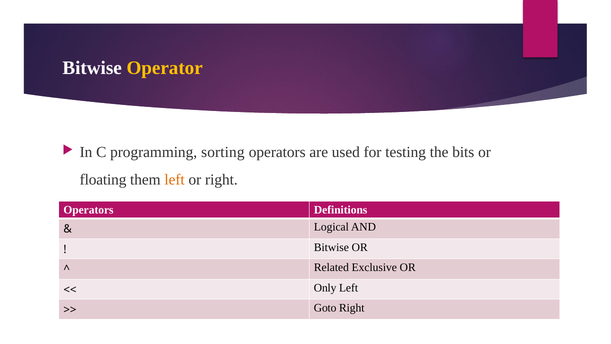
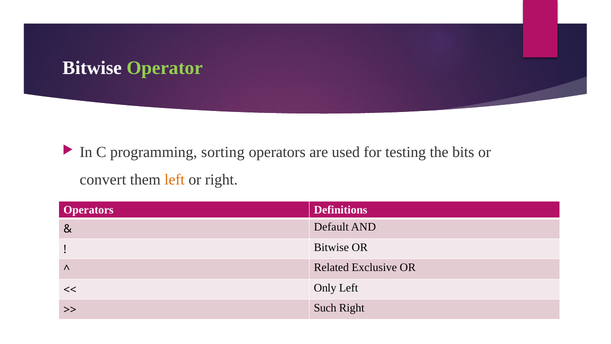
Operator colour: yellow -> light green (165, 68)
floating: floating -> convert (103, 180)
Logical: Logical -> Default (331, 227)
Goto: Goto -> Such (325, 308)
